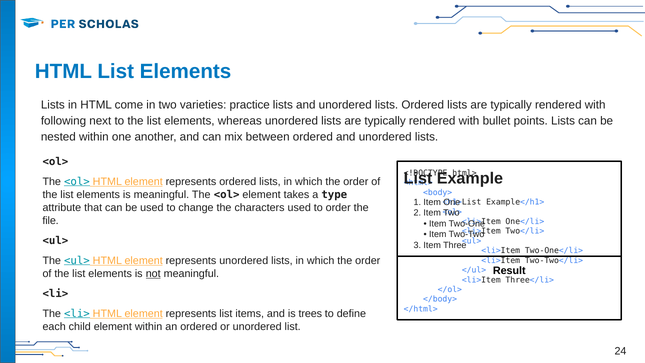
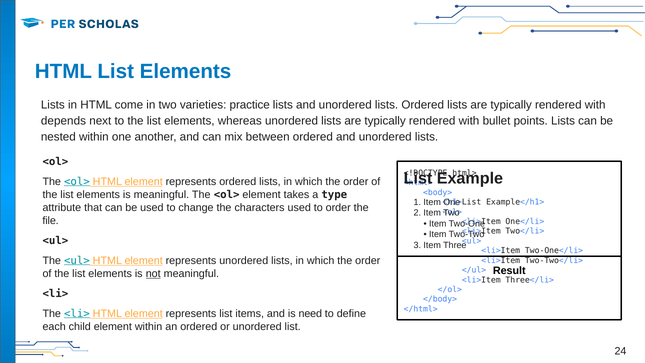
following: following -> depends (63, 121)
trees: trees -> need (310, 313)
